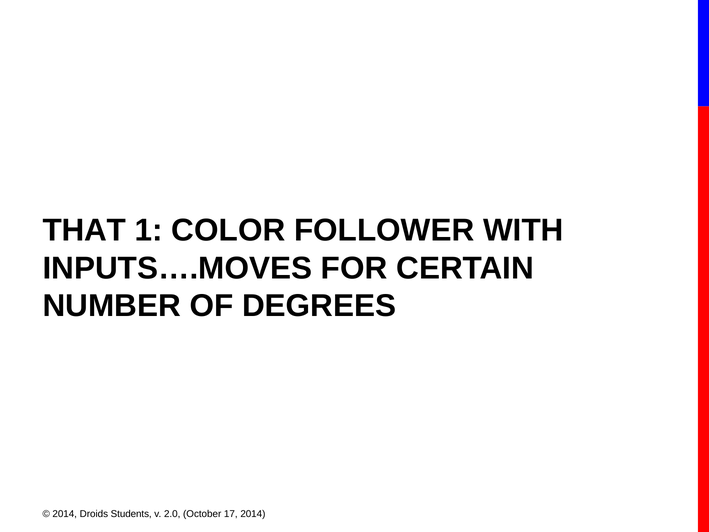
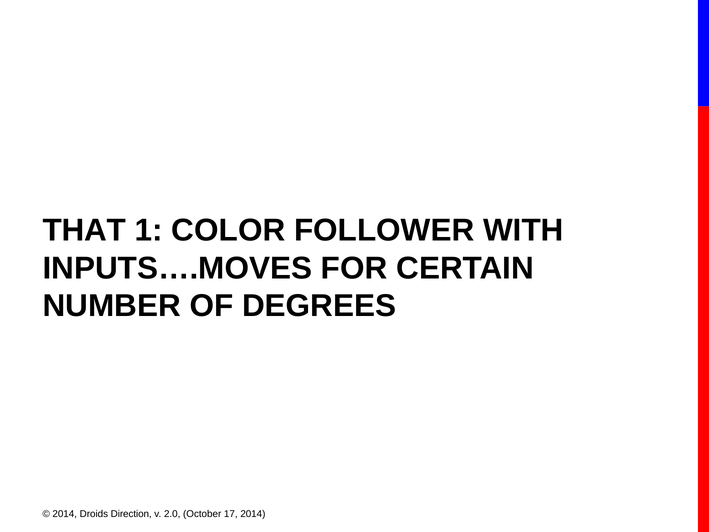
Students: Students -> Direction (131, 514)
